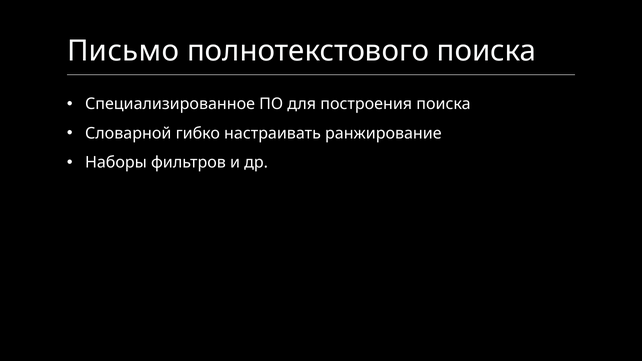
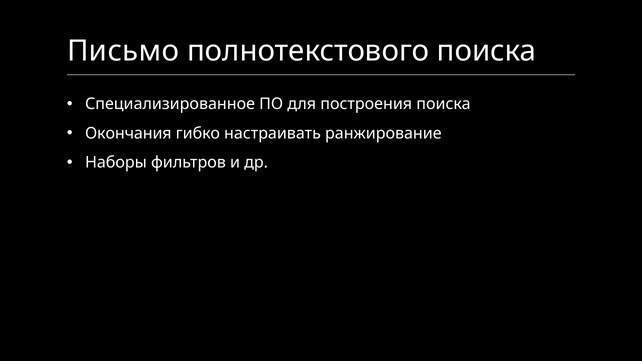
Словарной: Словарной -> Окончания (128, 133)
